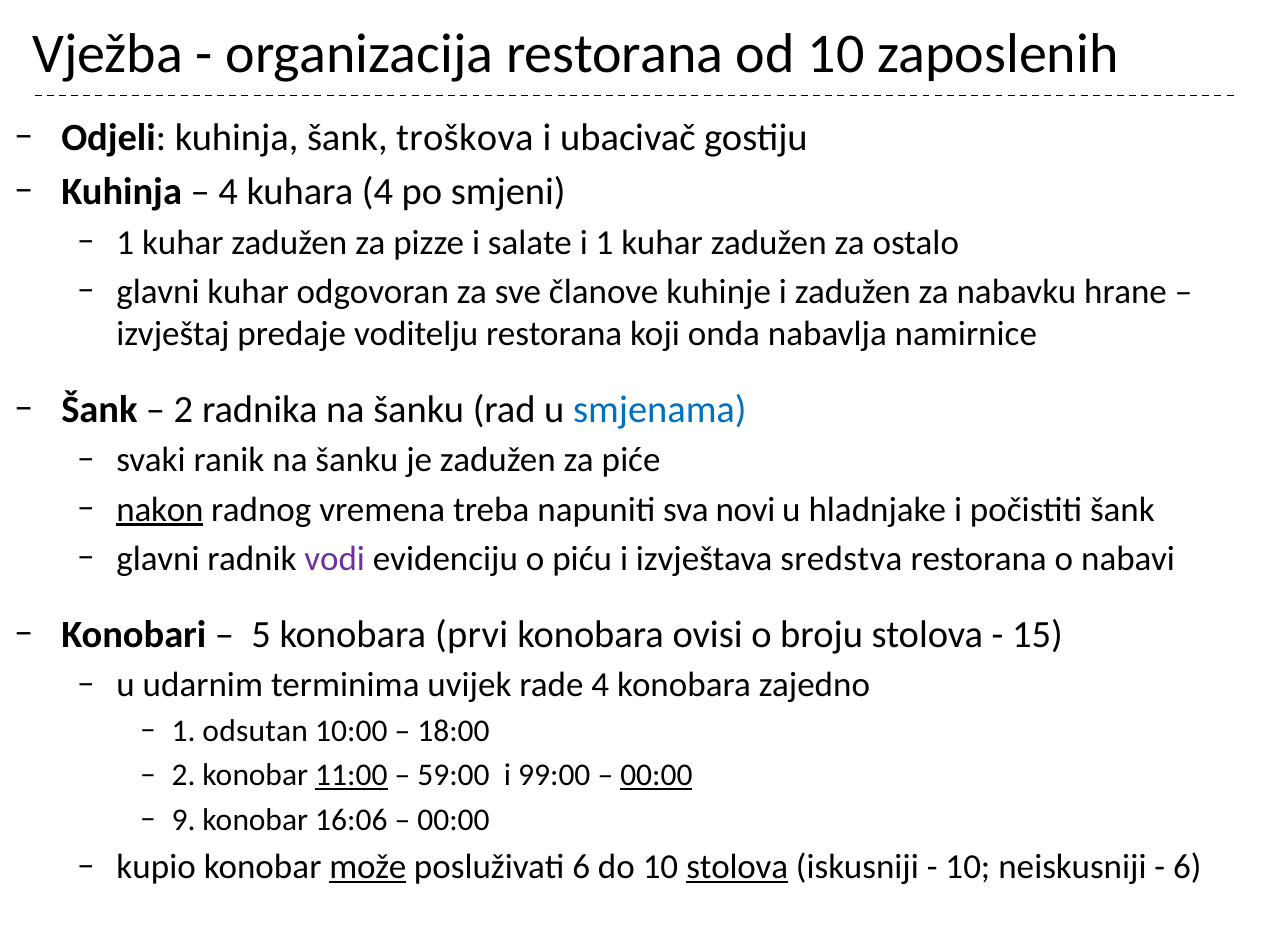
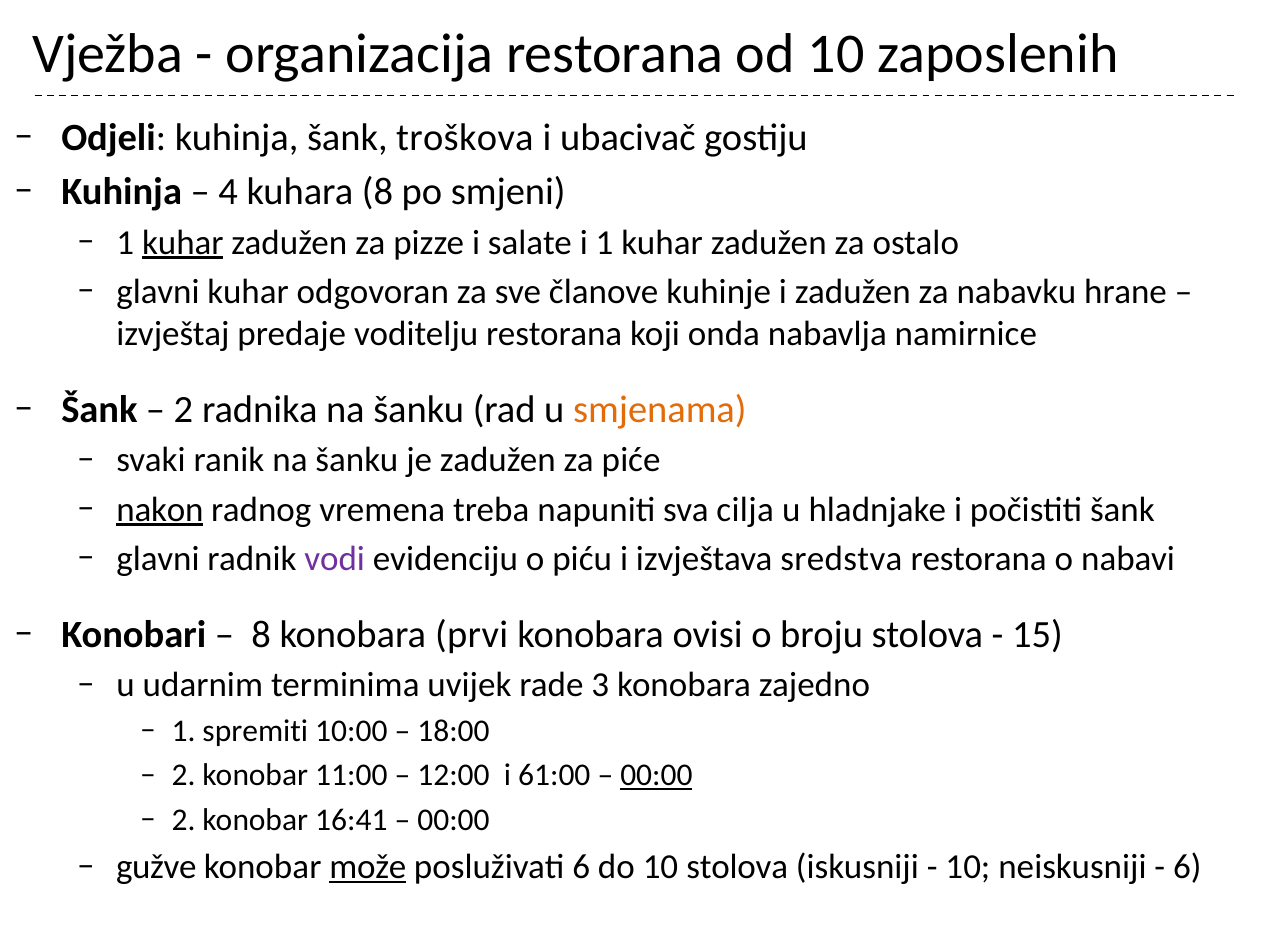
kuhara 4: 4 -> 8 (377, 191)
kuhar underline: none -> present (183, 242)
smjenama colour: blue -> orange (660, 409)
novi: novi -> cilja (745, 509)
5: 5 -> 8 (261, 634)
rade 4: 4 -> 3 (600, 685)
odsutan: odsutan -> spremiti (255, 731)
11:00 underline: present -> none (351, 775)
59:00: 59:00 -> 12:00 (453, 775)
99:00: 99:00 -> 61:00 (554, 775)
9: 9 -> 2 (184, 819)
16:06: 16:06 -> 16:41 (351, 819)
kupio: kupio -> gužve (156, 867)
stolova underline: present -> none (737, 867)
